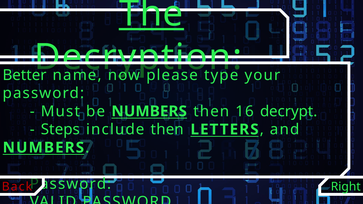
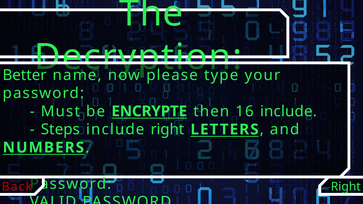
The underline: present -> none (151, 14)
be NUMBERS: NUMBERS -> ENCRYPTE (149, 111)
16 decrypt: decrypt -> include (289, 111)
include then: then -> right (167, 130)
